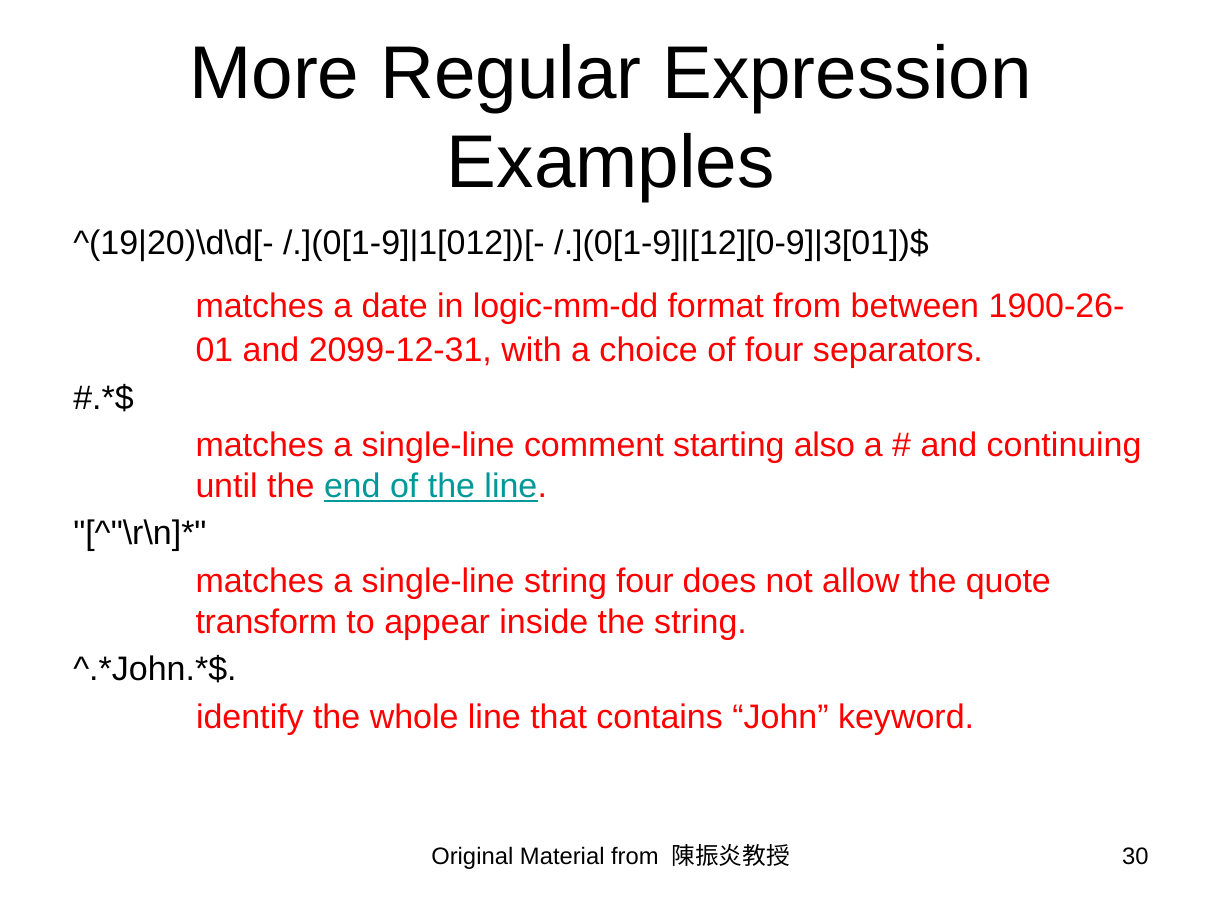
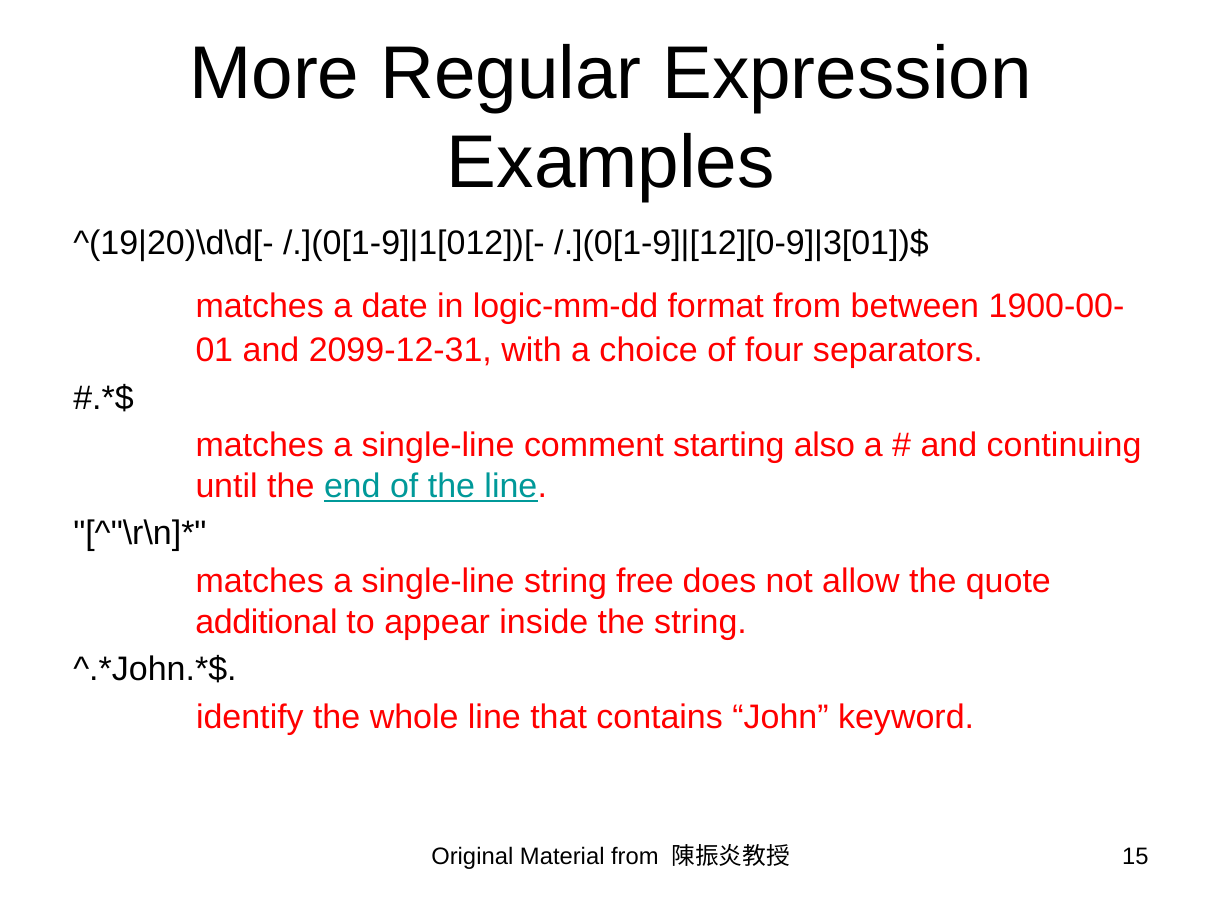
1900-26-: 1900-26- -> 1900-00- (1057, 307)
string four: four -> free (645, 581)
transform: transform -> additional (266, 622)
30: 30 -> 15 (1135, 857)
